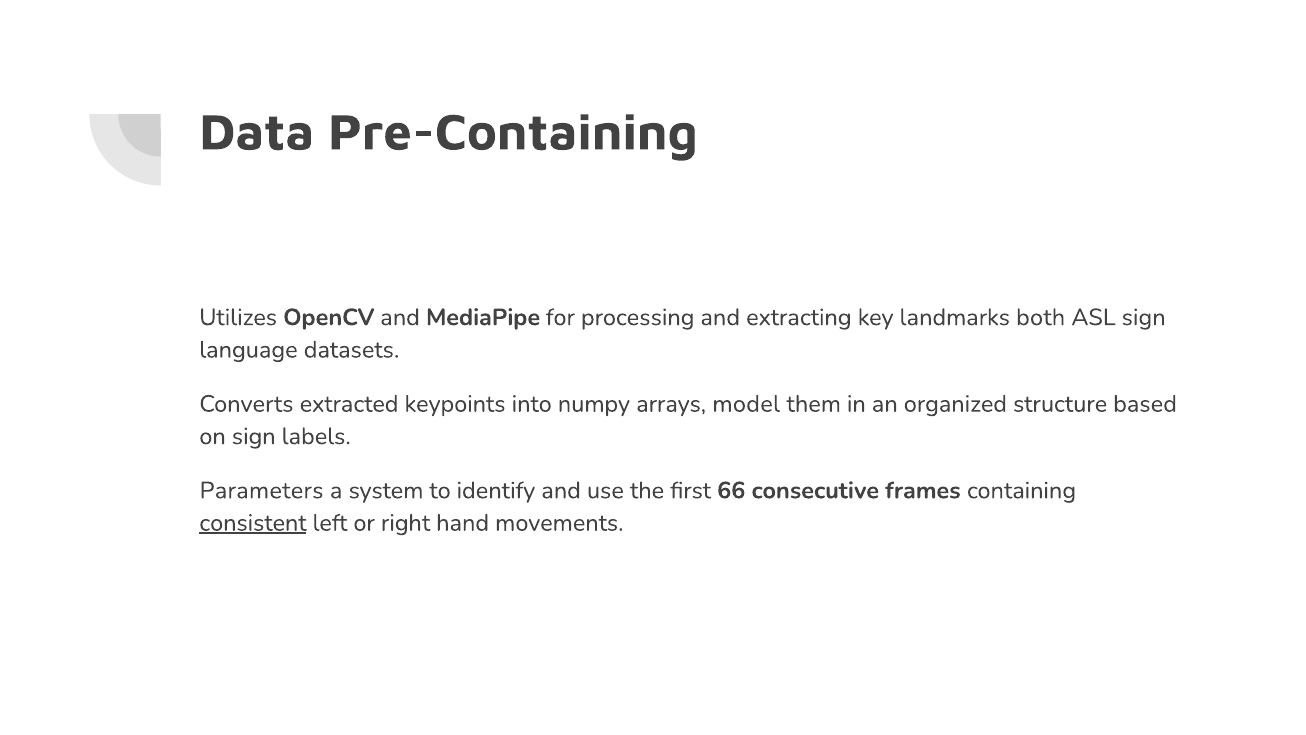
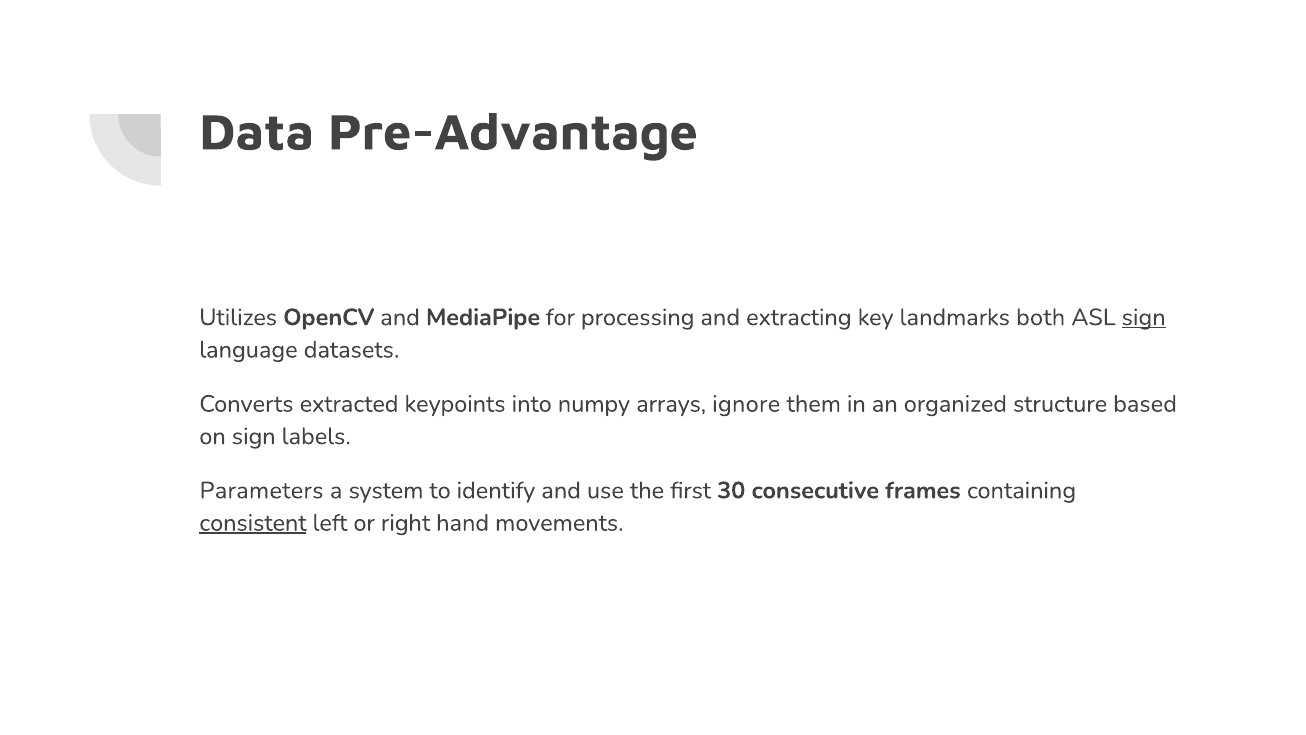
Pre-Containing: Pre-Containing -> Pre-Advantage (513, 133)
sign underline: none -> present (1144, 317)
model: model -> ignore (746, 404)
66: 66 -> 30 (731, 490)
